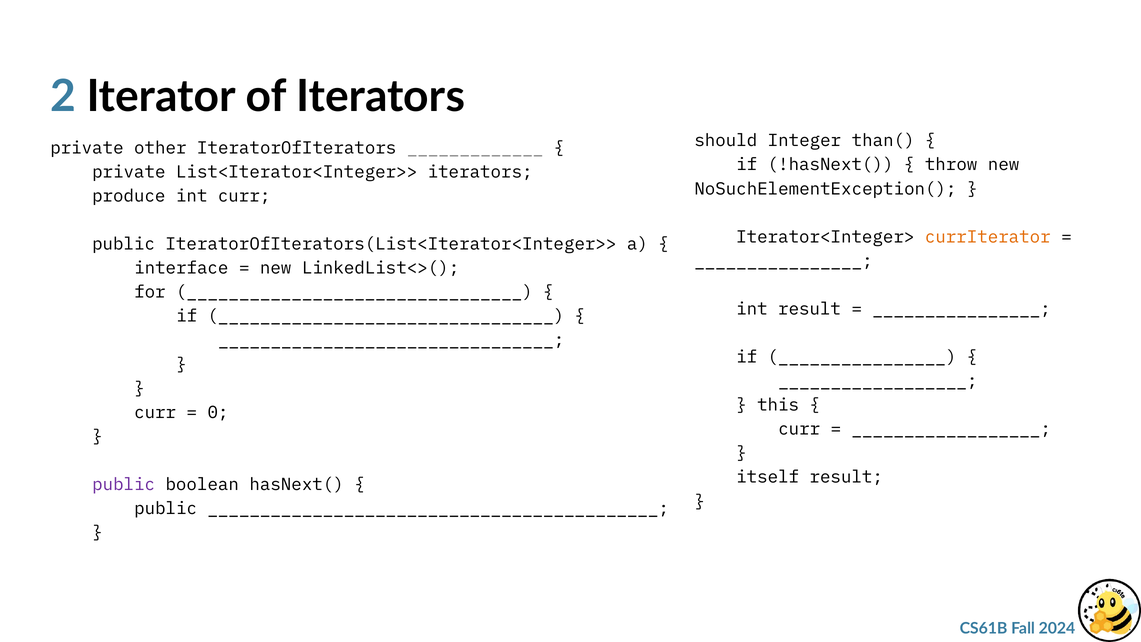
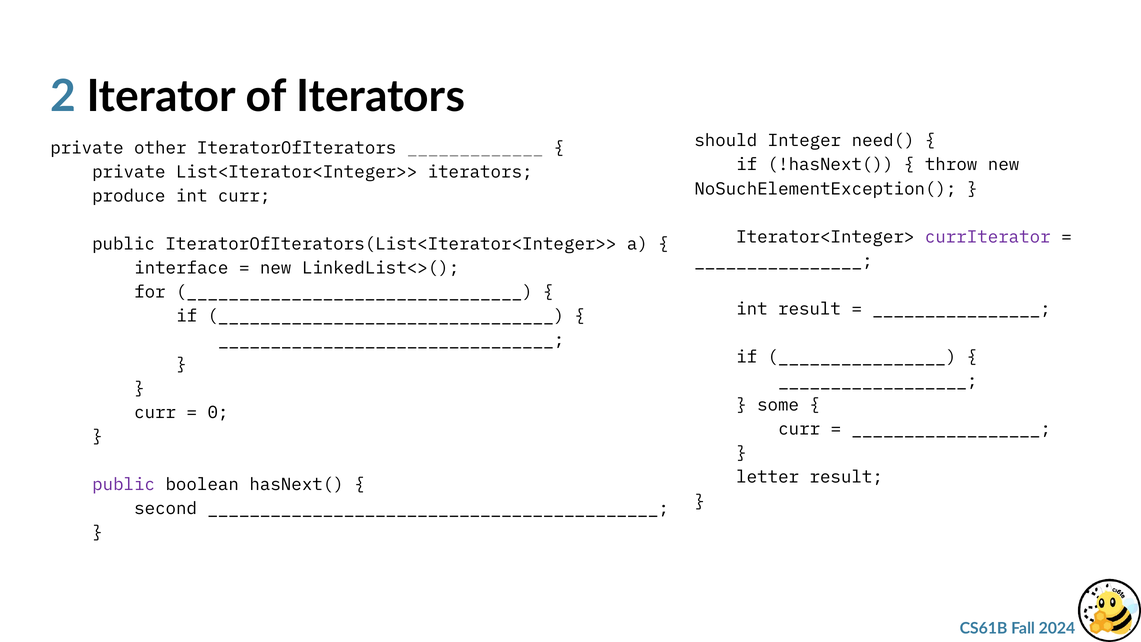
than(: than( -> need( (883, 141)
currIterator colour: orange -> purple (988, 237)
this: this -> some (778, 405)
itself: itself -> letter (768, 477)
public: public -> second (166, 508)
